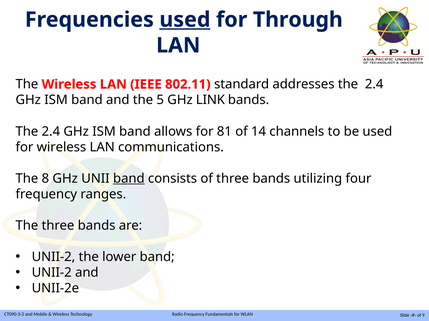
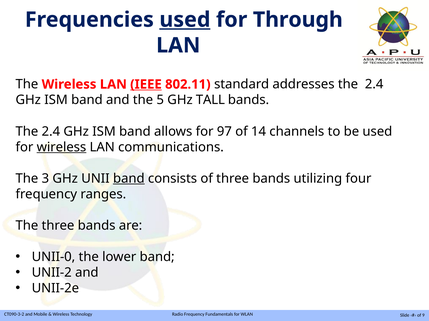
IEEE underline: none -> present (146, 85)
LINK: LINK -> TALL (210, 100)
81: 81 -> 97 (224, 132)
wireless underline: none -> present (61, 147)
8: 8 -> 3 (45, 179)
UNII-2: UNII-2 -> UNII-0 (53, 257)
